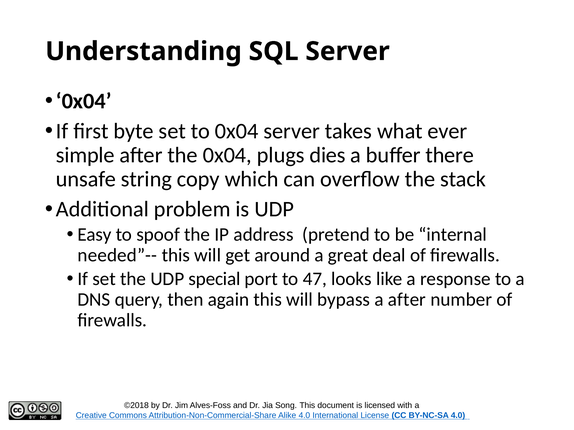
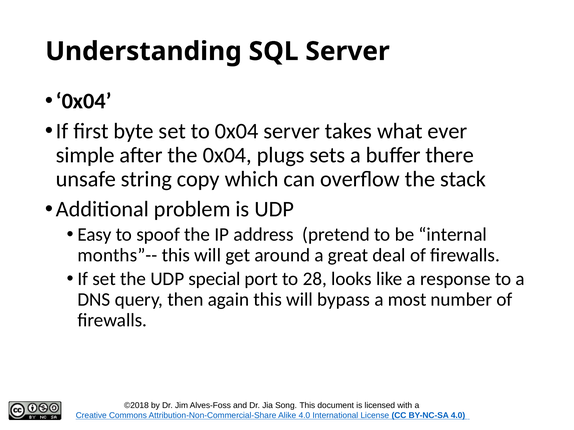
dies: dies -> sets (327, 155)
needed”--: needed”-- -> months”-- (117, 256)
47: 47 -> 28 (315, 279)
a after: after -> most (407, 300)
